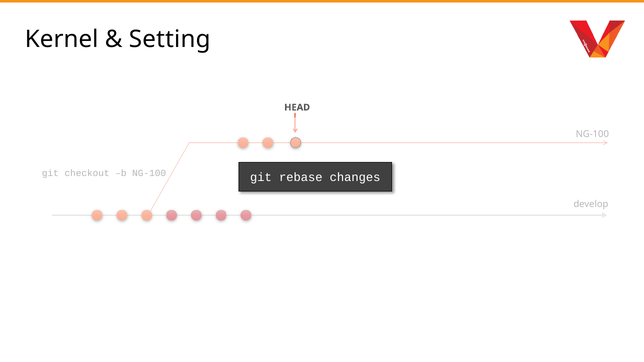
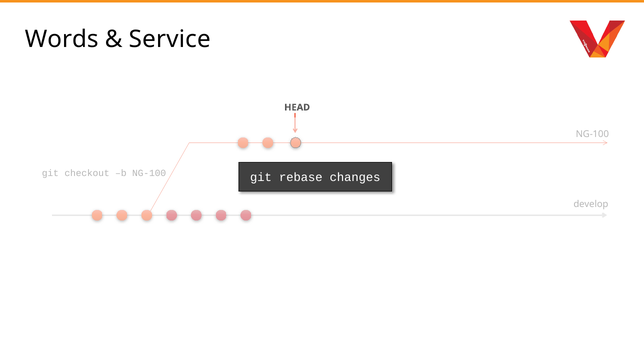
Kernel: Kernel -> Words (62, 39)
Setting: Setting -> Service (170, 39)
